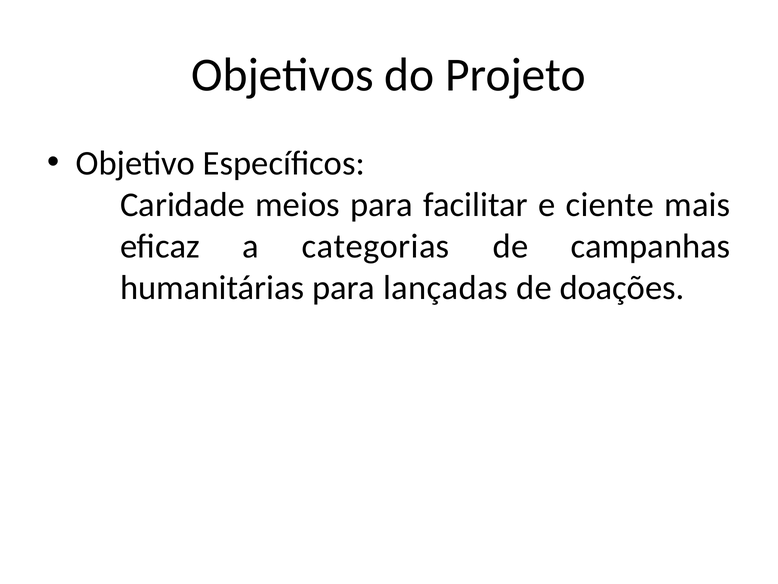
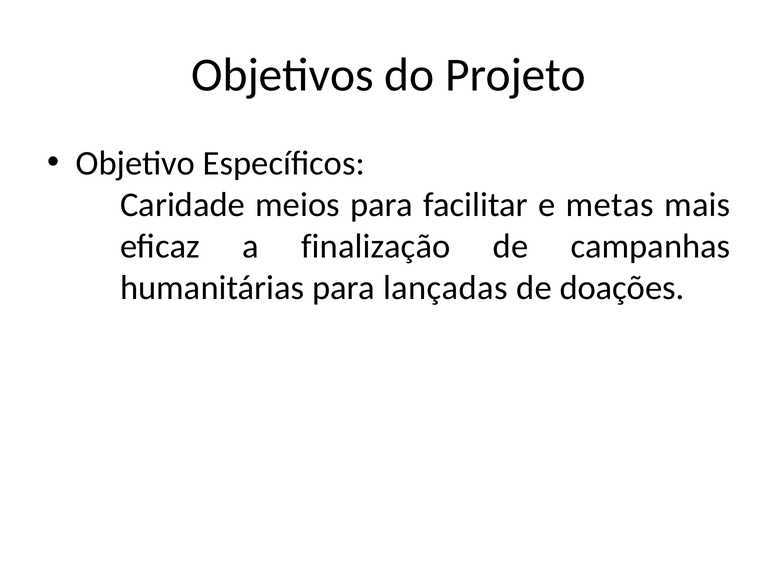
ciente: ciente -> metas (610, 205)
categorias: categorias -> finalização (376, 246)
